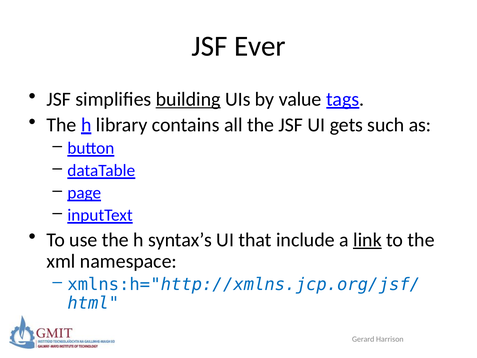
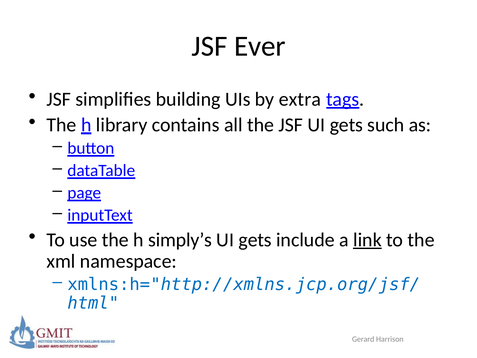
building underline: present -> none (188, 99)
value: value -> extra (300, 99)
syntax’s: syntax’s -> simply’s (180, 240)
that: that -> gets (255, 240)
